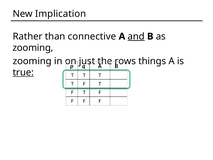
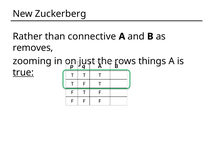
Implication: Implication -> Zuckerberg (61, 14)
and underline: present -> none (136, 36)
zooming: zooming -> removes (33, 48)
